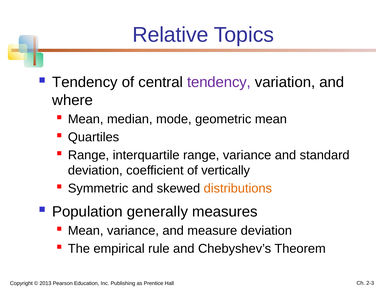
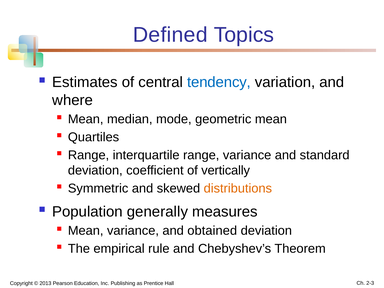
Relative: Relative -> Defined (170, 35)
Tendency: Tendency -> Estimates (85, 82)
tendency colour: purple -> blue (219, 82)
measure: measure -> obtained (212, 231)
